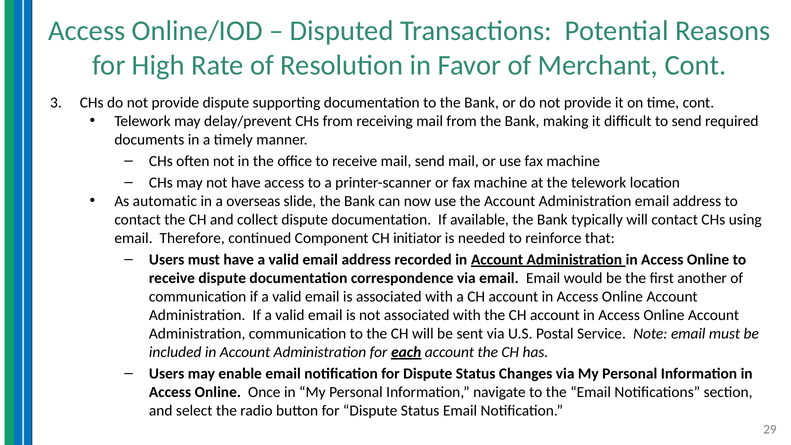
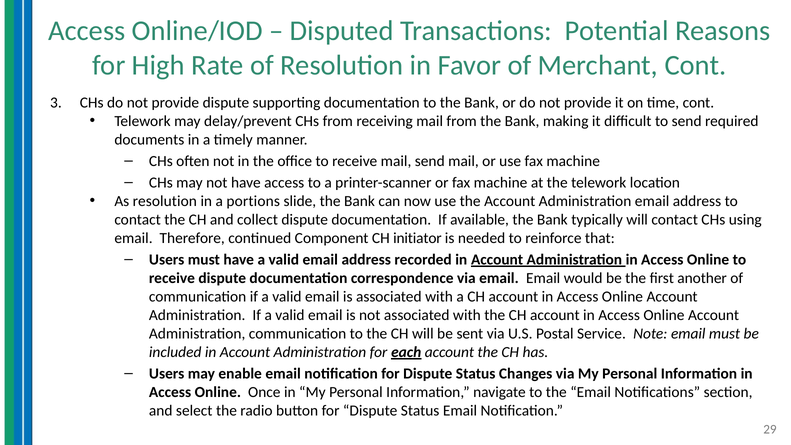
As automatic: automatic -> resolution (165, 201)
overseas: overseas -> portions (253, 201)
